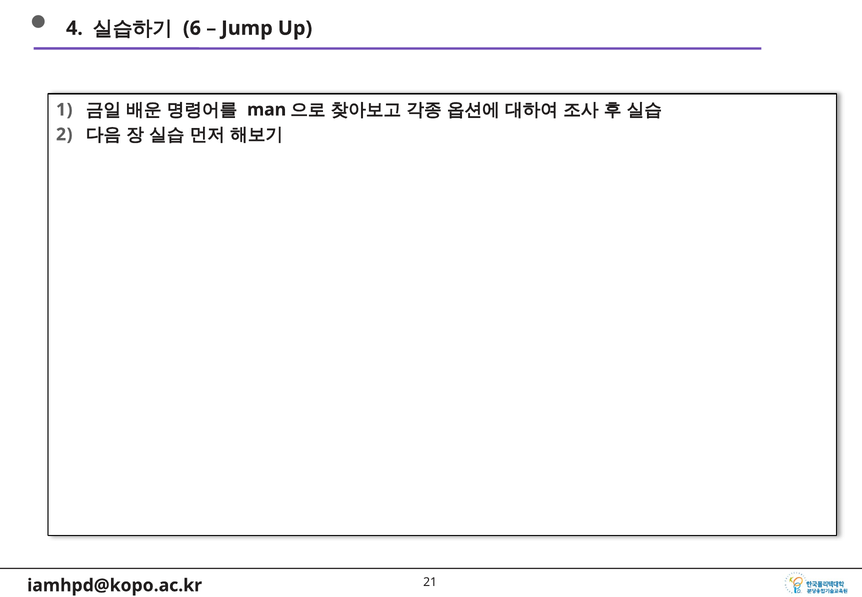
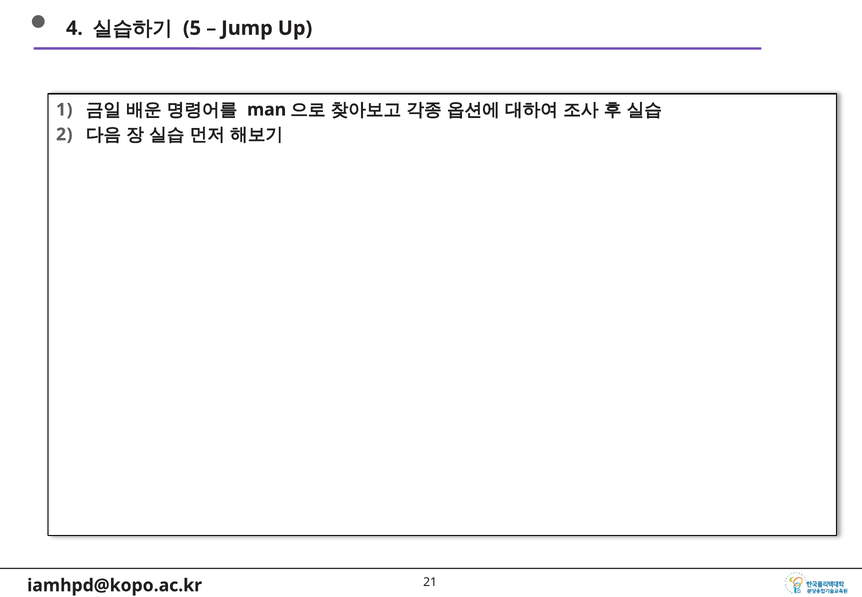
6: 6 -> 5 (192, 28)
